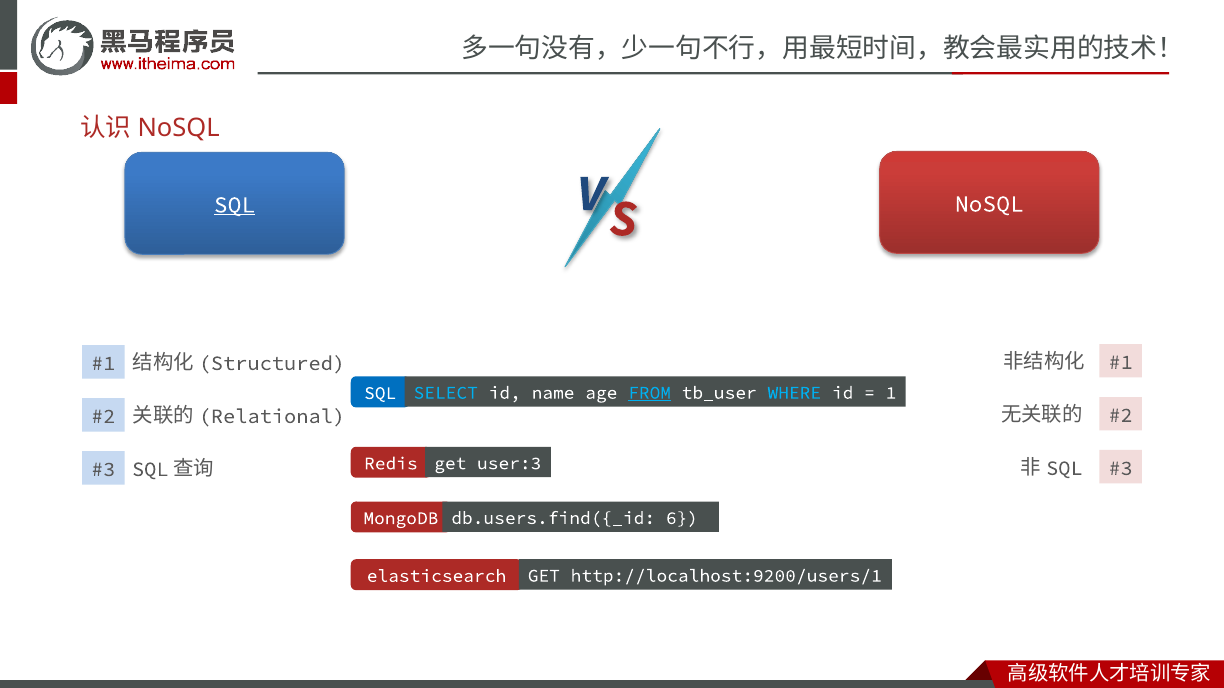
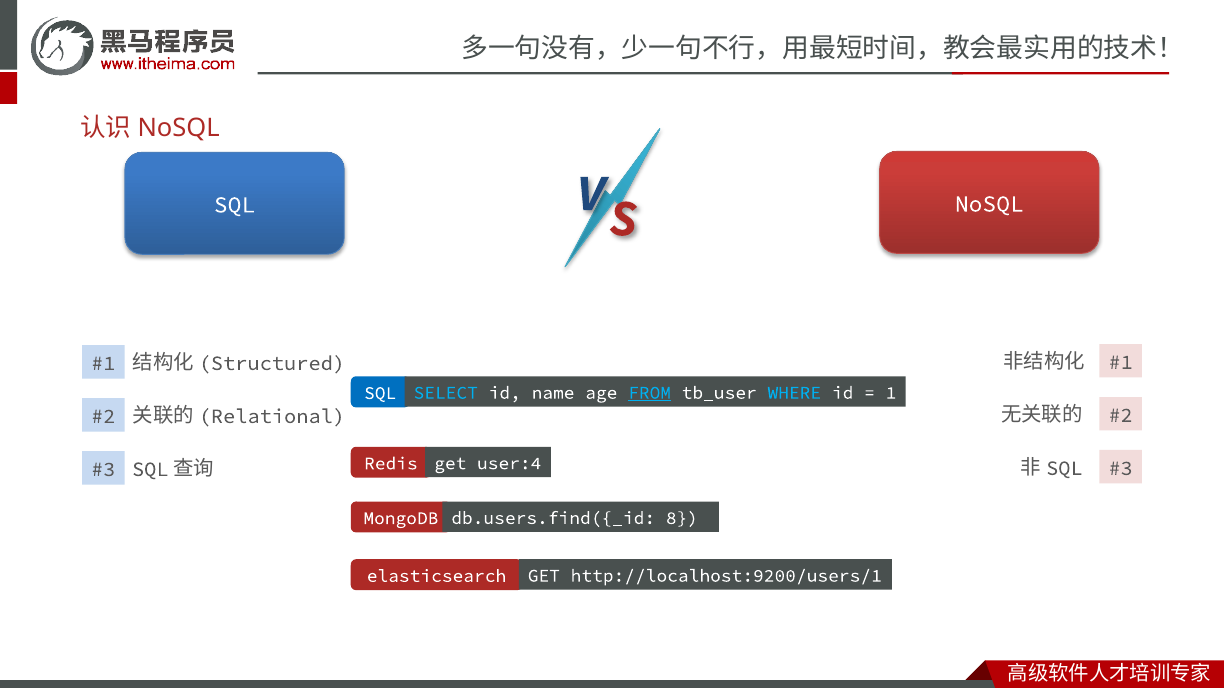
SQL underline: present -> none (235, 205)
user:3: user:3 -> user:4 (509, 464)
6: 6 -> 8 (682, 518)
